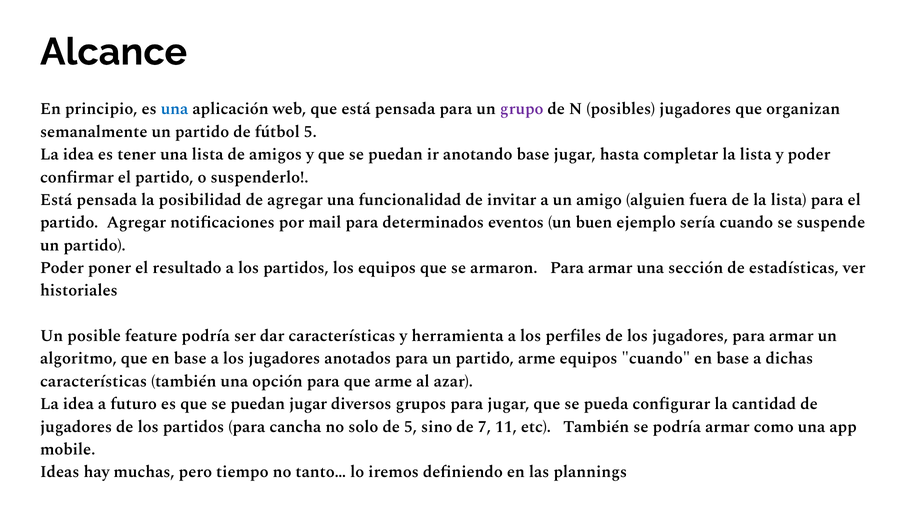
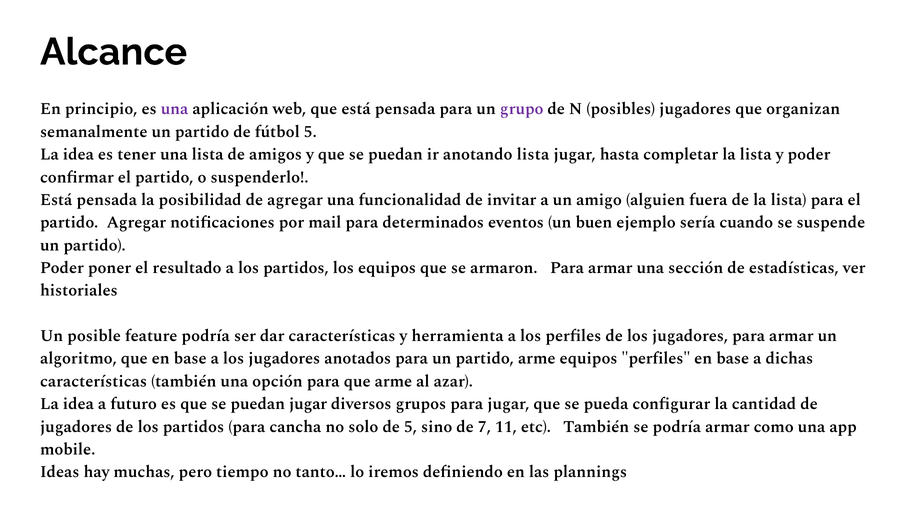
una colour: blue -> purple (175, 109)
anotando base: base -> lista (533, 154)
equipos cuando: cuando -> perfiles (656, 358)
